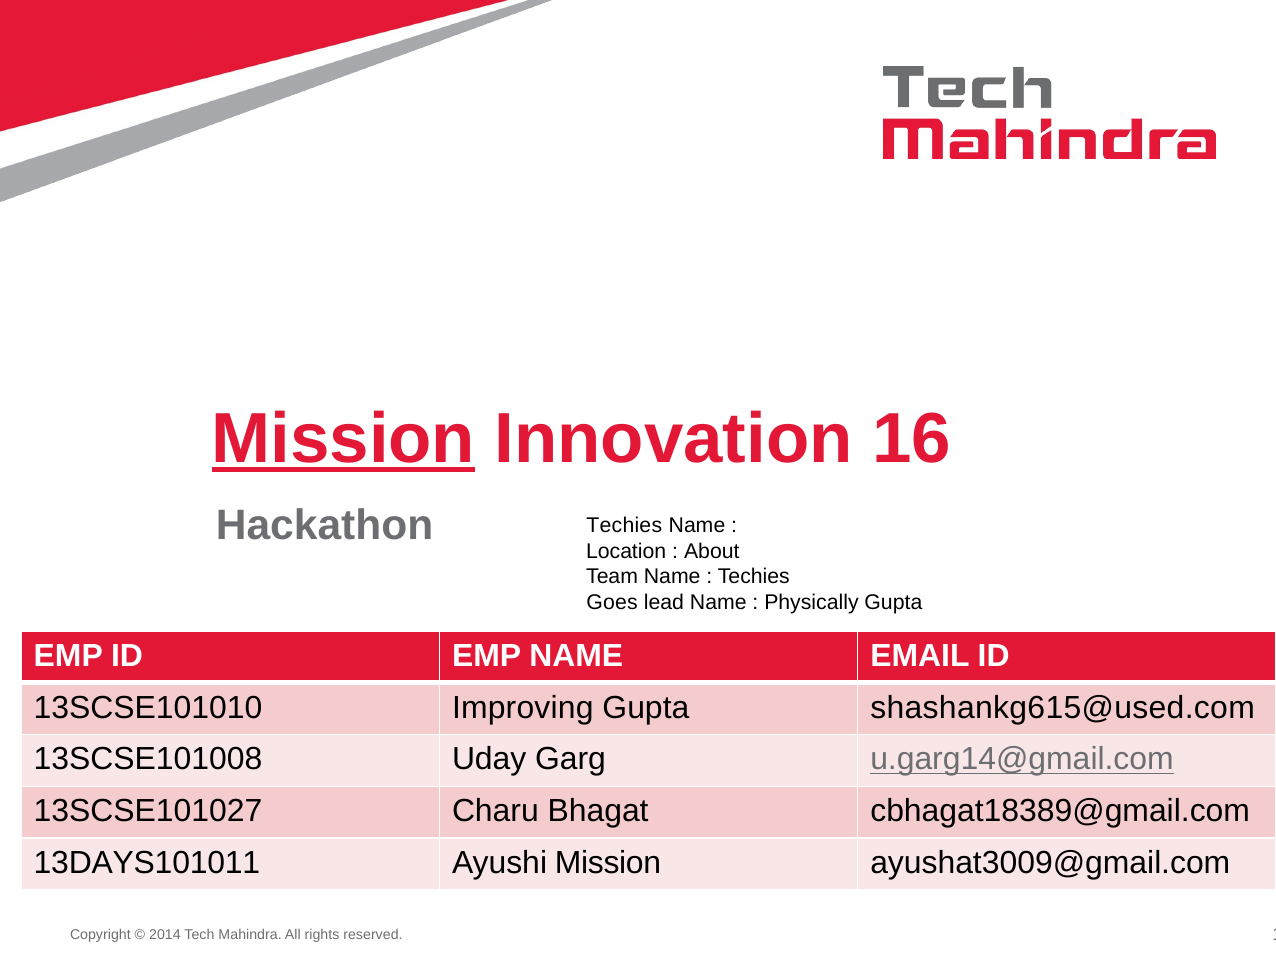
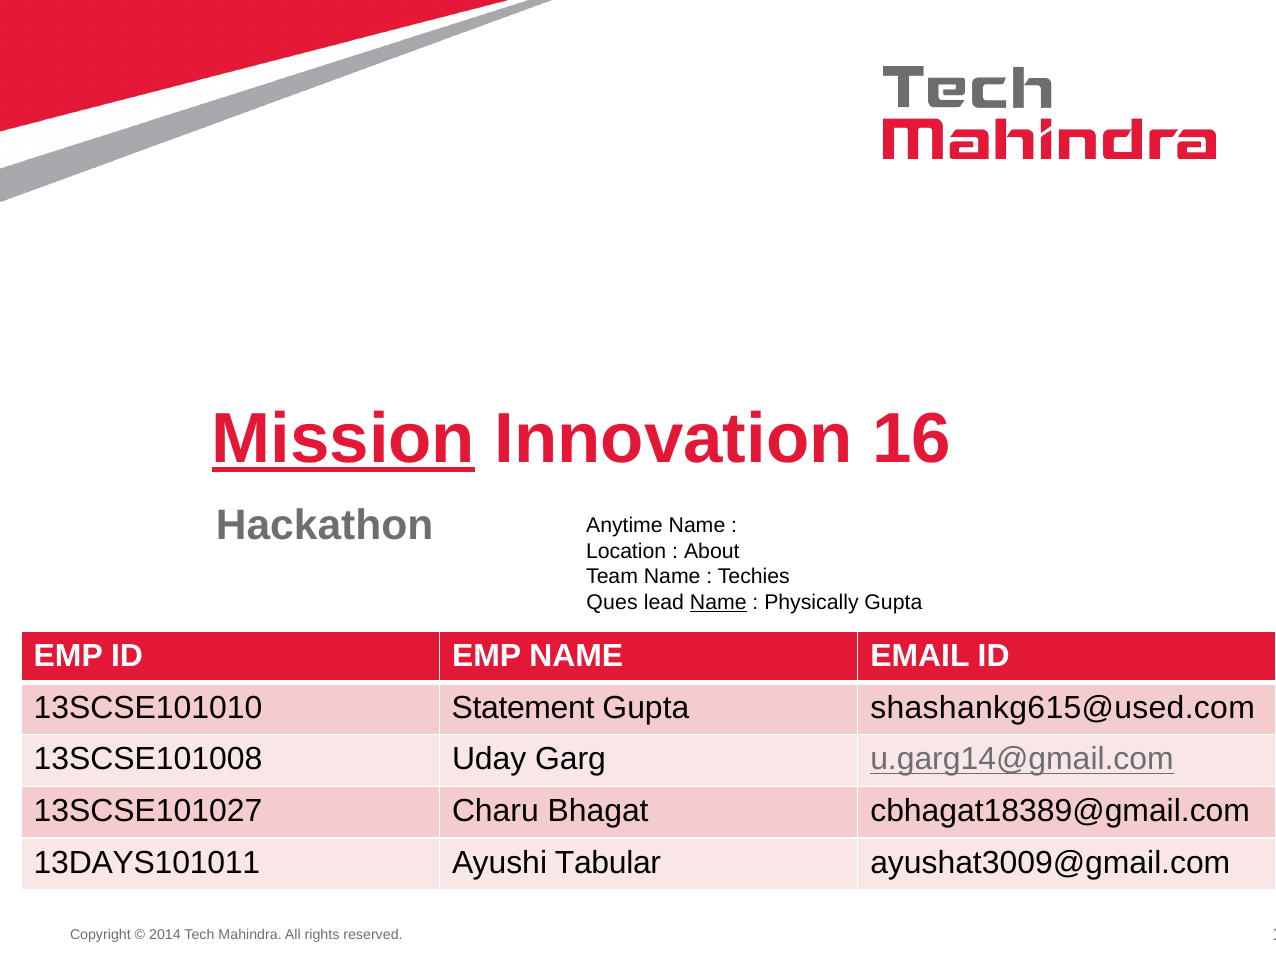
Techies: Techies -> Anytime (624, 526)
Goes: Goes -> Ques (612, 602)
Name underline: none -> present (718, 602)
Improving: Improving -> Statement (523, 708)
Ayushi Mission: Mission -> Tabular (608, 863)
